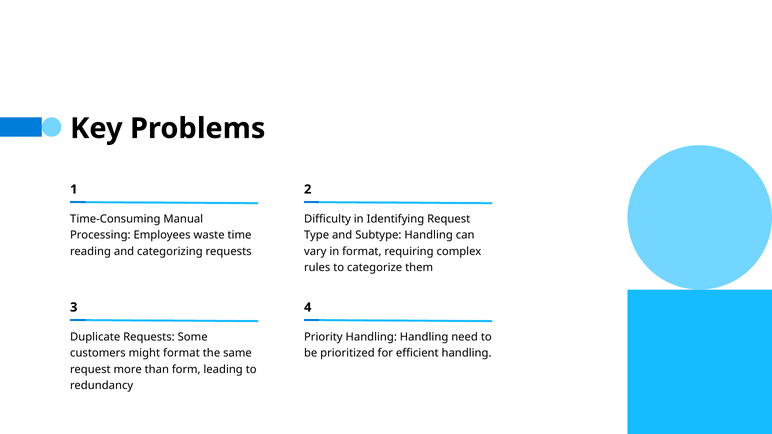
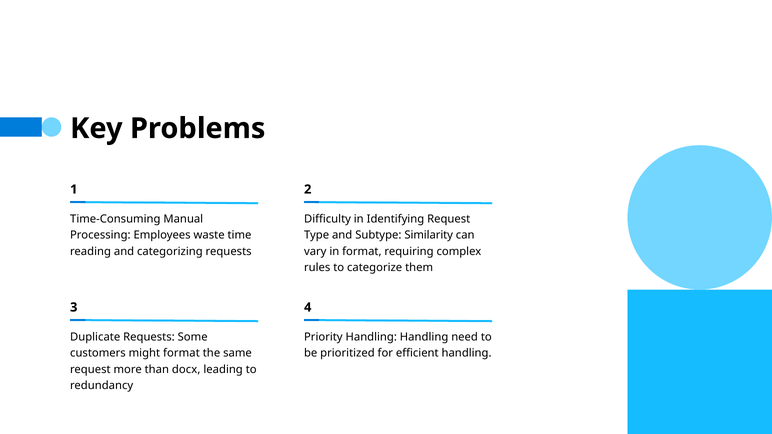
Subtype Handling: Handling -> Similarity (429, 235)
form: form -> docx (186, 370)
